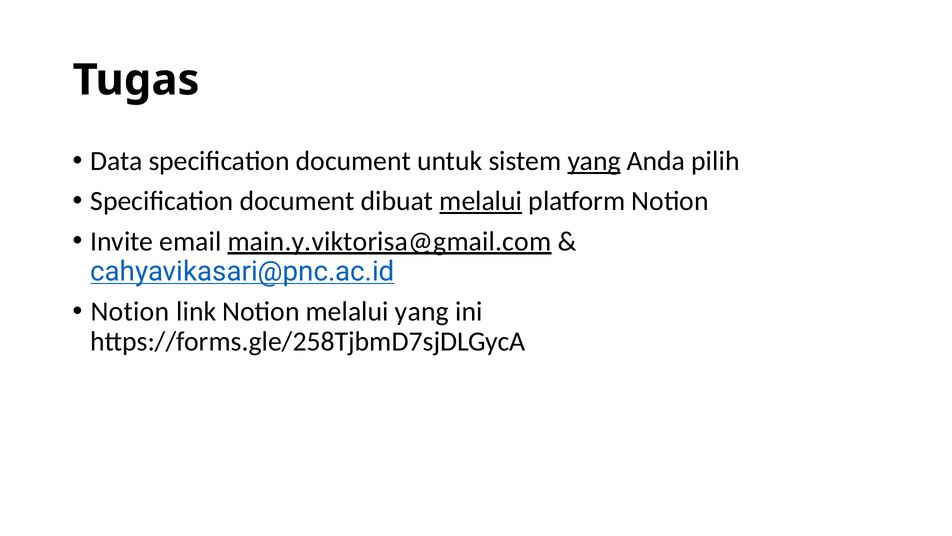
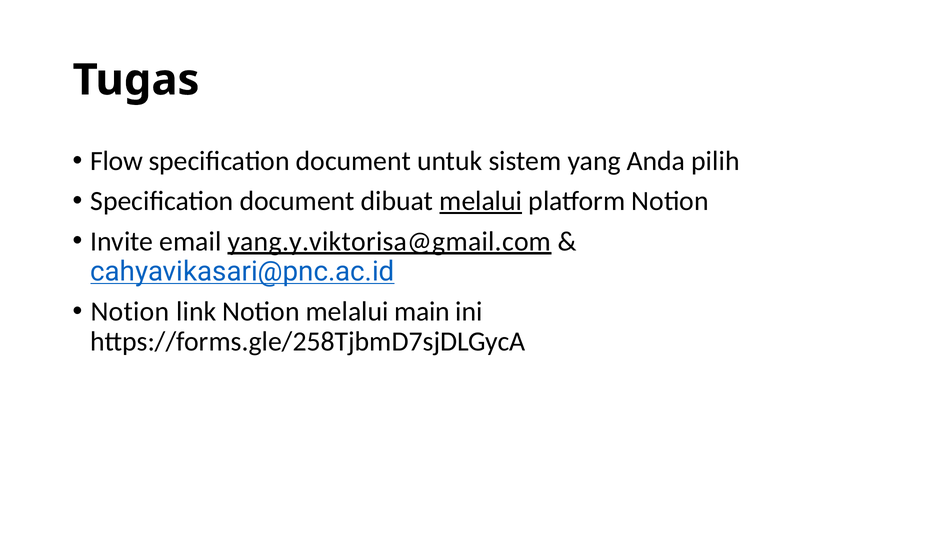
Data: Data -> Flow (117, 161)
yang underline: present -> none (594, 161)
main.y.viktorisa@gmail.com: main.y.viktorisa@gmail.com -> yang.y.viktorisa@gmail.com (389, 241)
melalui yang: yang -> main (422, 311)
